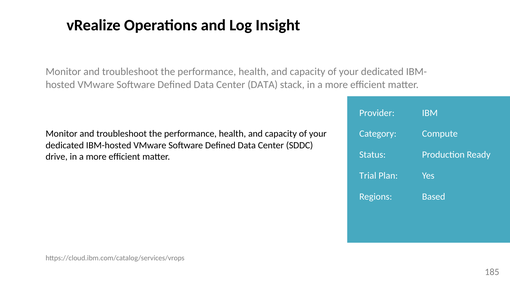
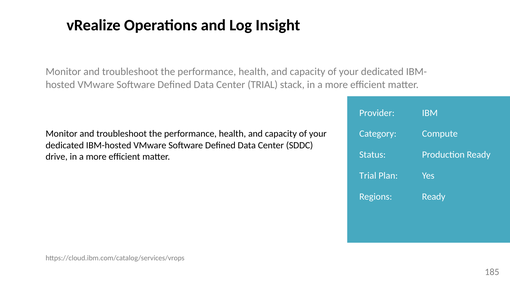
Center DATA: DATA -> TRIAL (263, 84)
Regions Based: Based -> Ready (434, 197)
